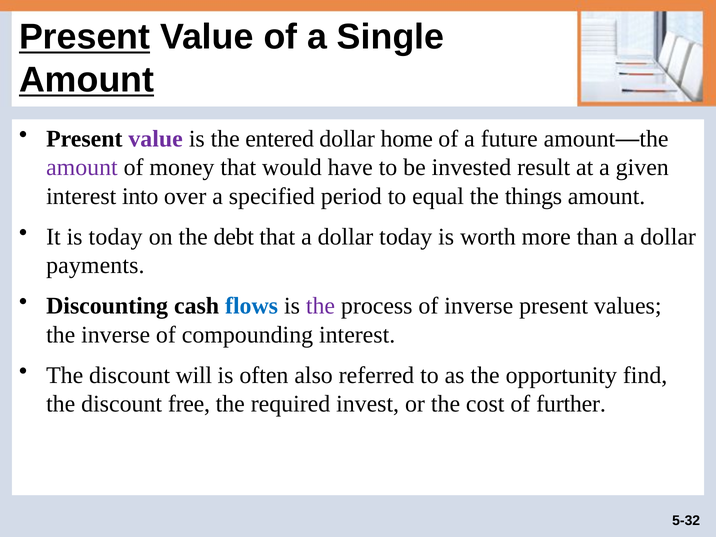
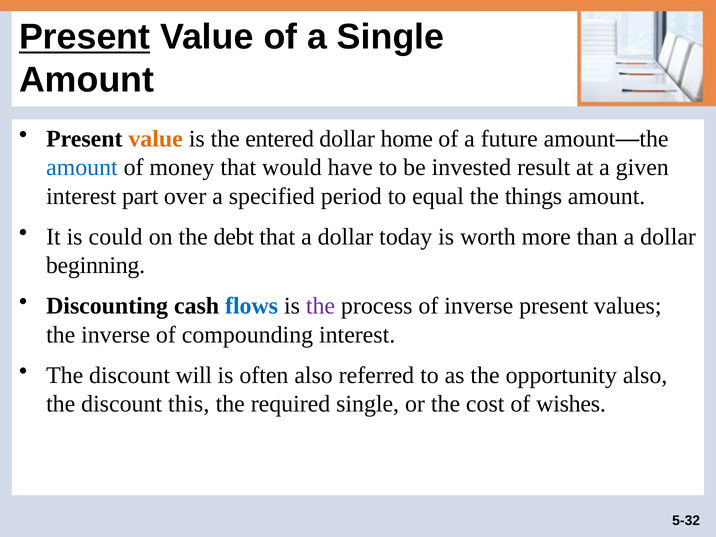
Amount underline: present -> none (87, 80)
value colour: purple -> orange (156, 139)
amount colour: purple -> blue (82, 168)
into: into -> part (140, 196)
is today: today -> could (116, 237)
payments: payments -> beginning (96, 265)
opportunity find: find -> also (645, 375)
free: free -> this (189, 404)
required invest: invest -> single (368, 404)
further: further -> wishes (571, 404)
